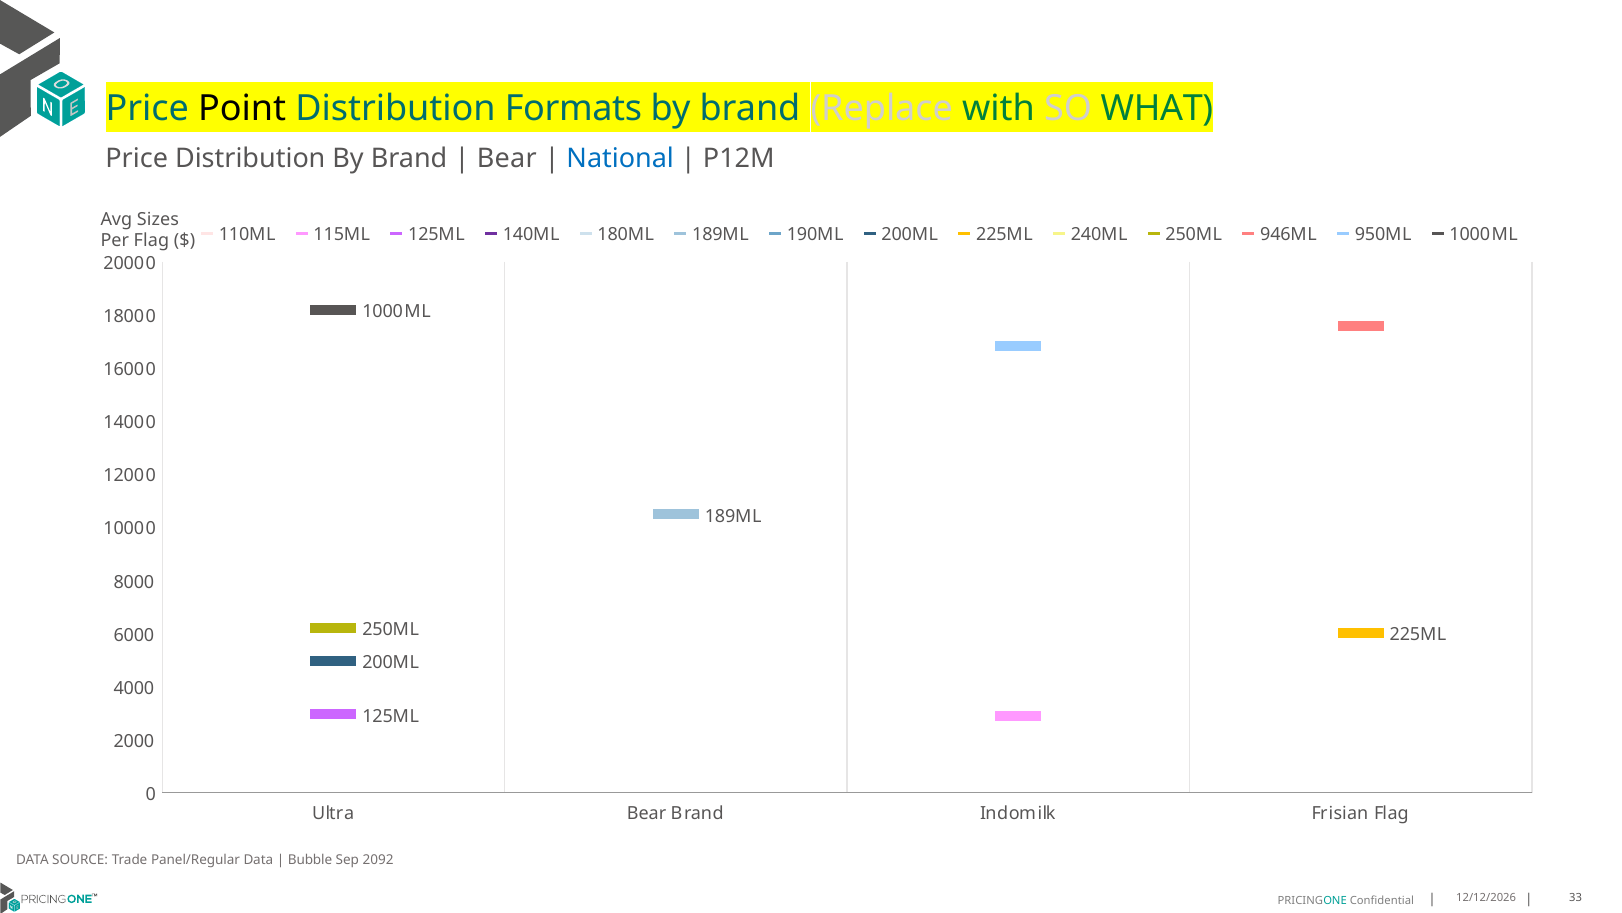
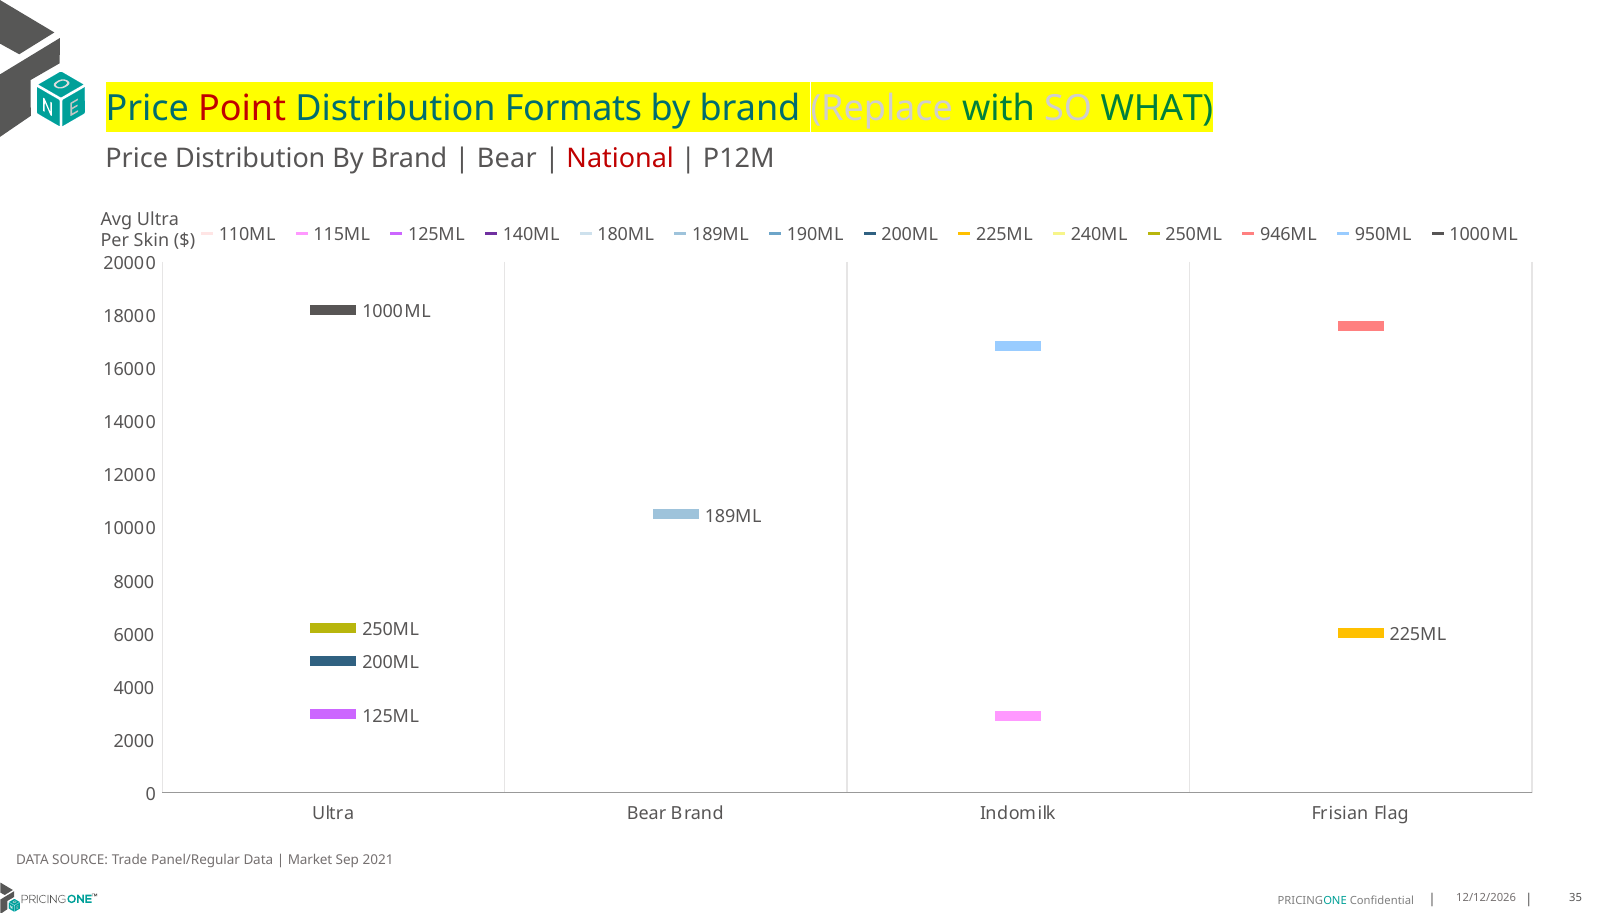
Point colour: black -> red (242, 109)
National colour: blue -> red (620, 158)
Avg Sizes: Sizes -> Ultra (158, 219)
Per Flag: Flag -> Skin (151, 241)
Bubble: Bubble -> Market (310, 859)
2092: 2092 -> 2021 (378, 859)
33: 33 -> 35 (1576, 897)
